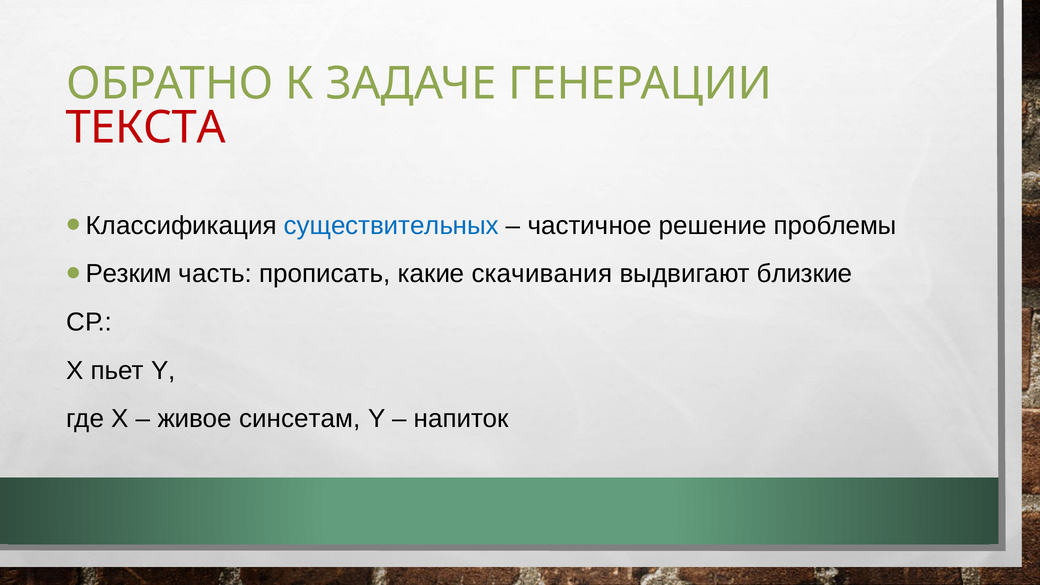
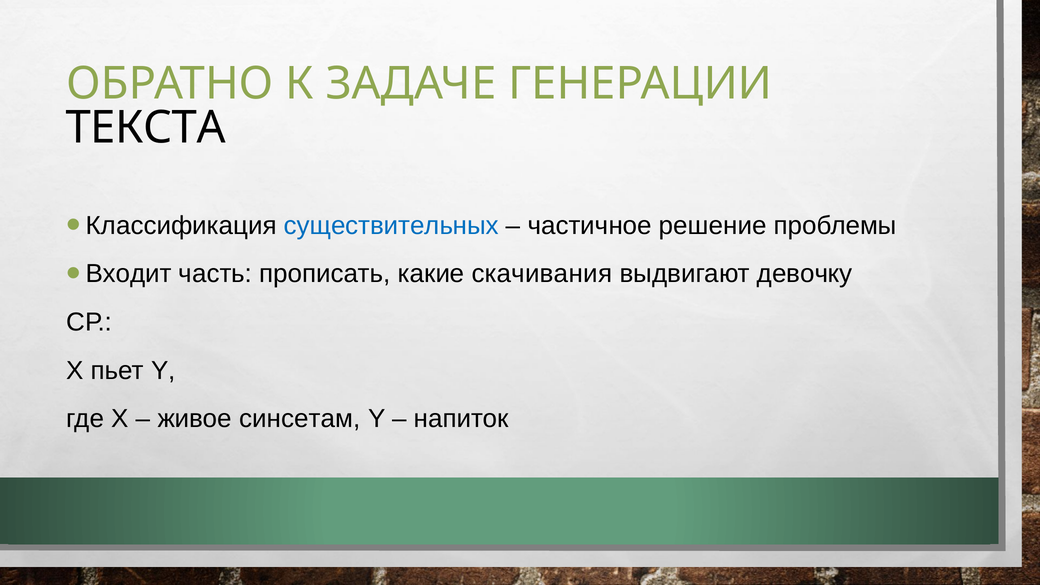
ТЕКСТА colour: red -> black (146, 128)
Резким: Резким -> Входит (129, 274)
близкие: близкие -> девочку (805, 274)
